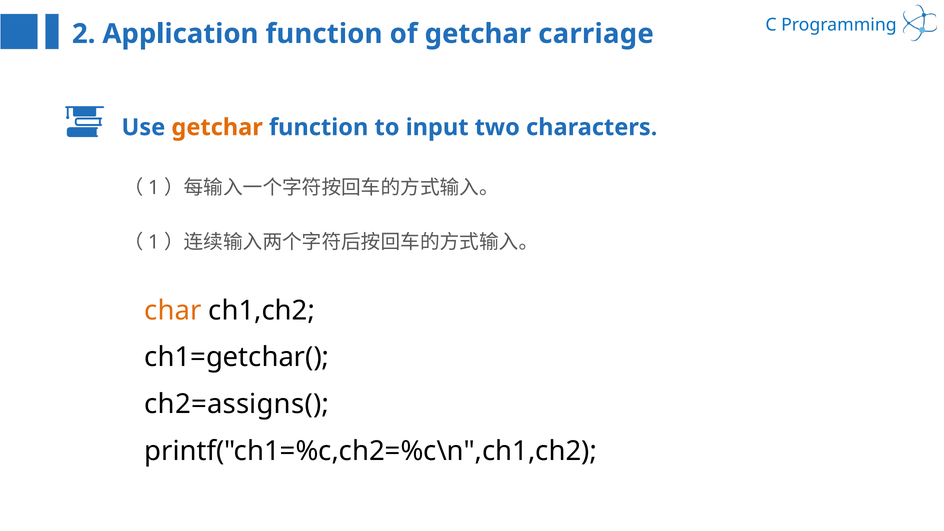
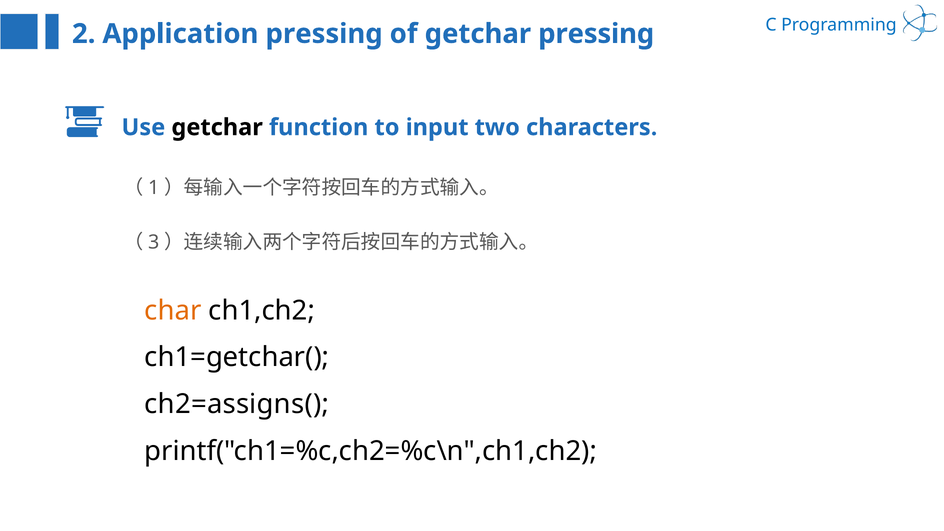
Application function: function -> pressing (324, 34)
getchar carriage: carriage -> pressing (596, 34)
getchar colour: orange -> black (217, 127)
1: 1 -> 3 (154, 242)
